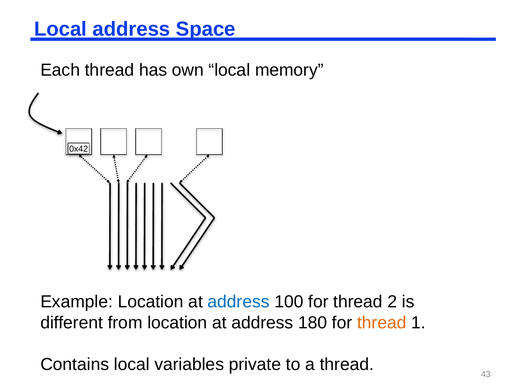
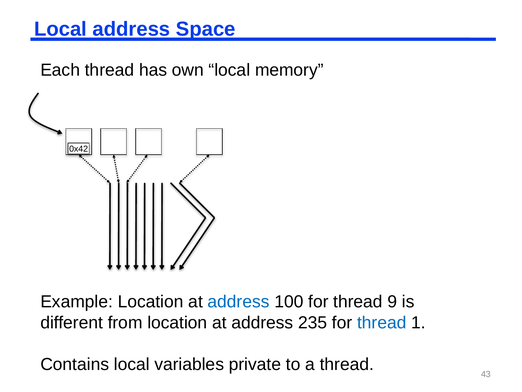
2: 2 -> 9 (392, 301)
180: 180 -> 235 (313, 322)
thread colour: orange -> blue (382, 322)
